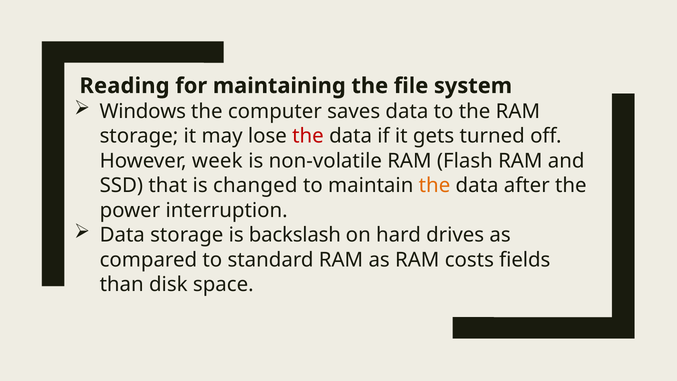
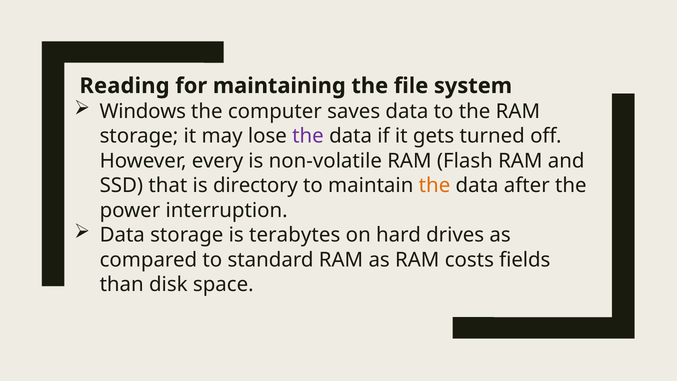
the colour: red -> purple (308, 136)
week: week -> every (218, 161)
changed: changed -> directory (255, 185)
backslash: backslash -> terabytes (295, 235)
